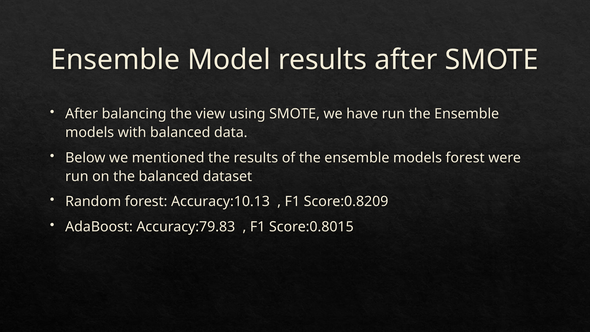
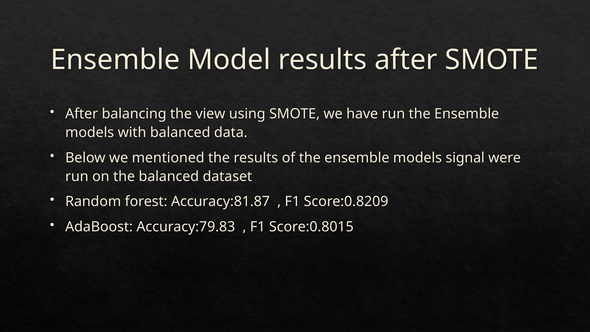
models forest: forest -> signal (465, 158)
Accuracy:10.13: Accuracy:10.13 -> Accuracy:81.87 (221, 201)
